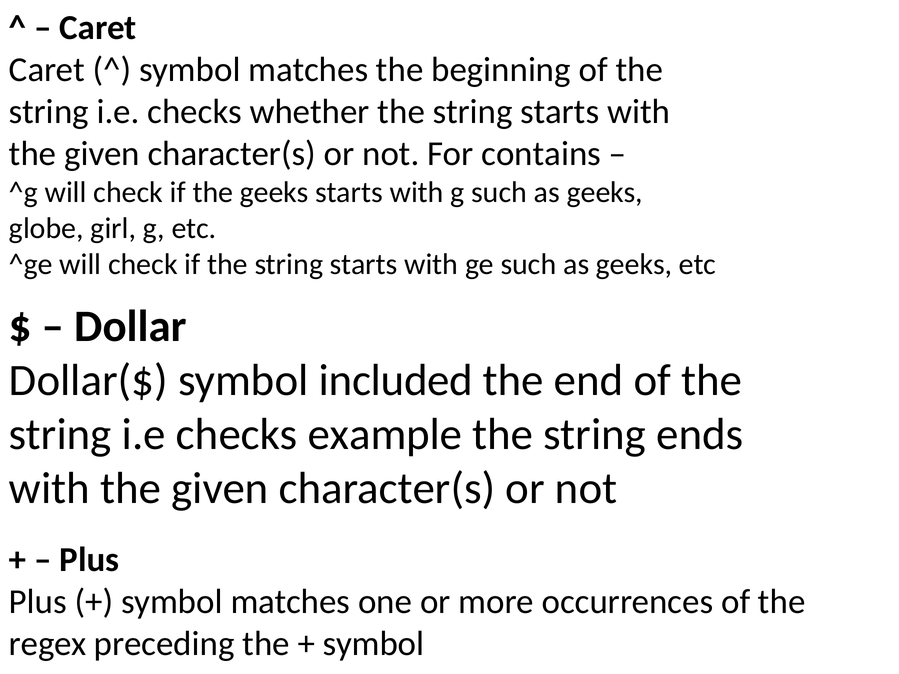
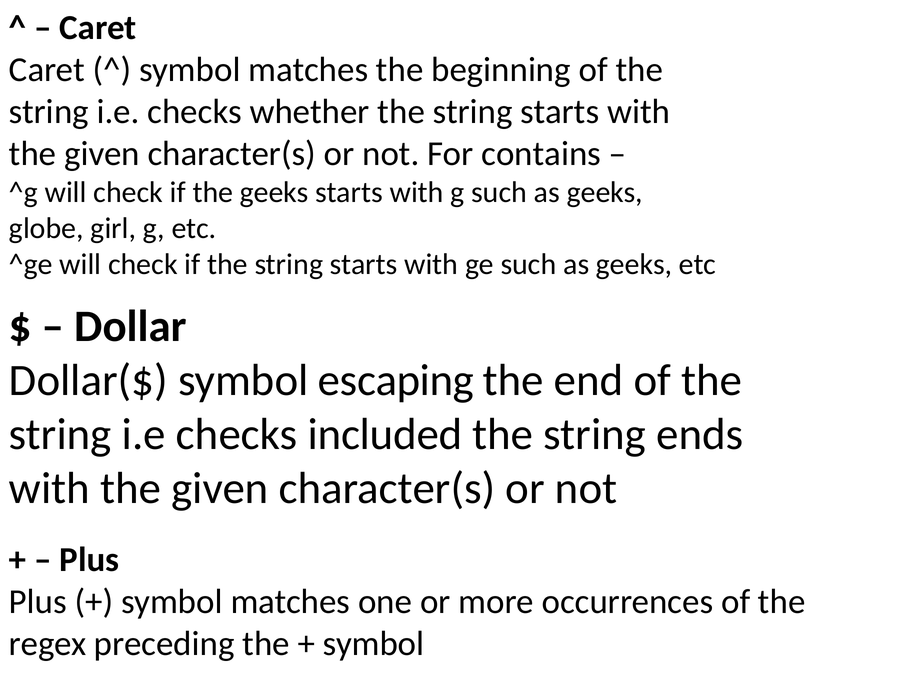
included: included -> escaping (396, 381)
example: example -> included (385, 435)
